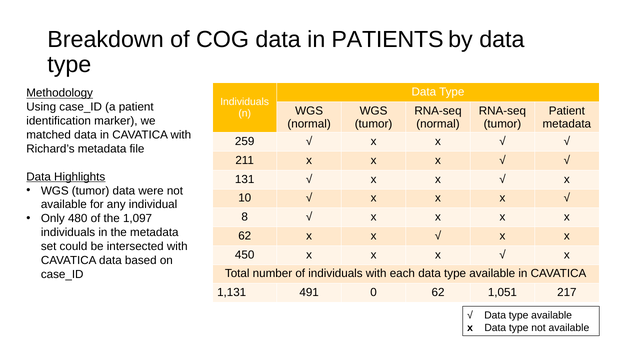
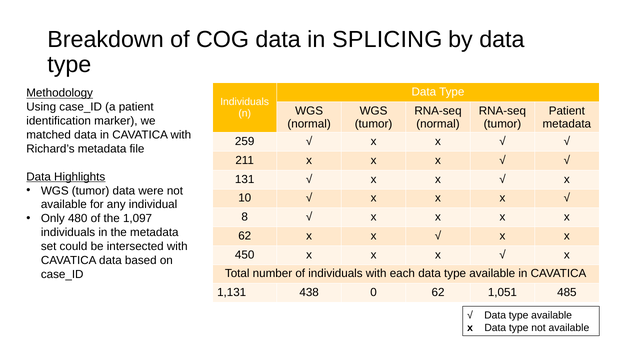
PATIENTS: PATIENTS -> SPLICING (387, 40)
491: 491 -> 438 (309, 293)
217: 217 -> 485 (567, 293)
